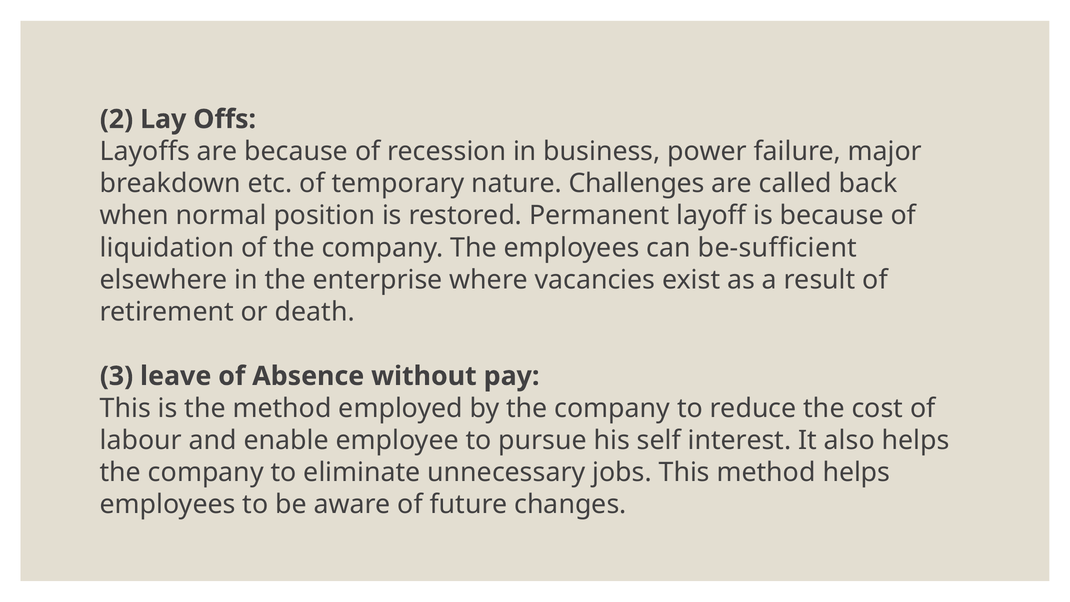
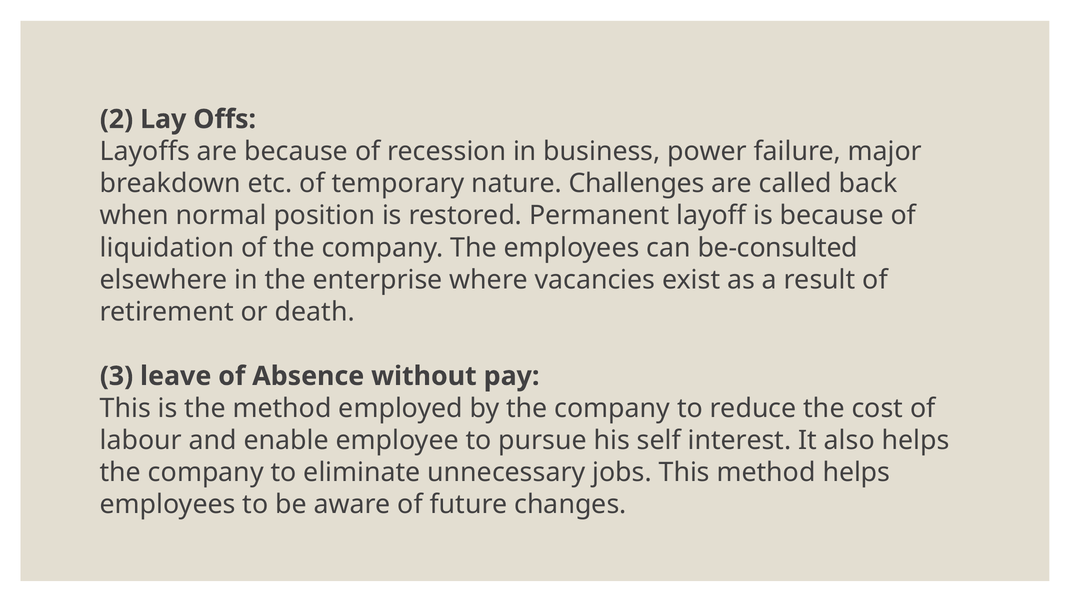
be-sufficient: be-sufficient -> be-consulted (778, 248)
